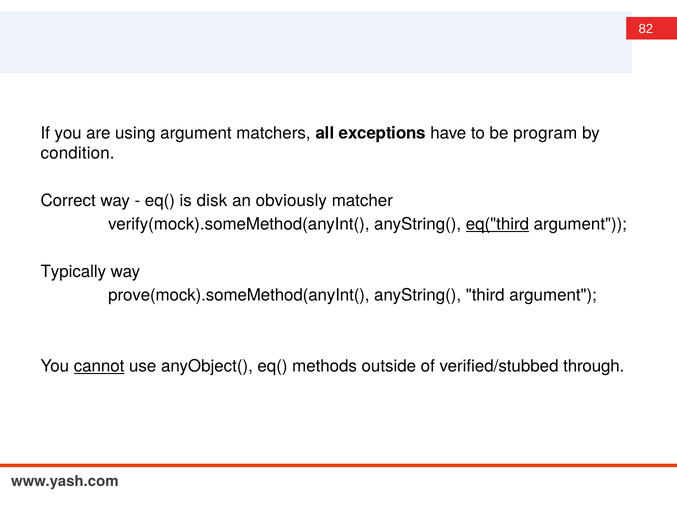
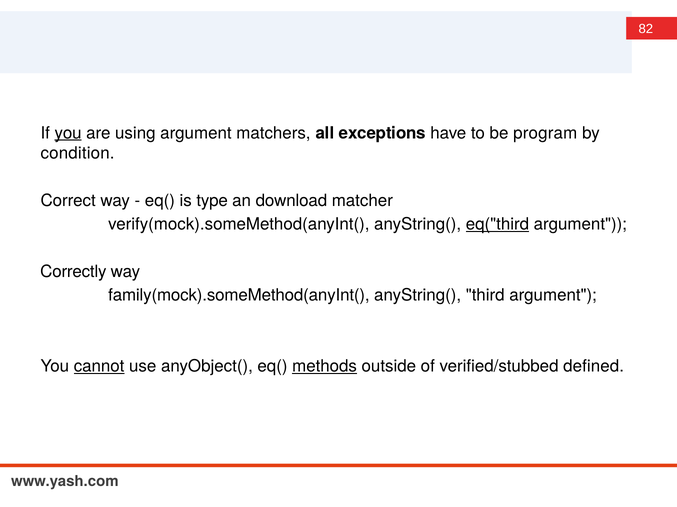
you underline: none -> present (68, 133)
disk: disk -> type (212, 201)
obviously: obviously -> download (291, 201)
Typically: Typically -> Correctly (73, 272)
prove(mock).someMethod(anyInt(: prove(mock).someMethod(anyInt( -> family(mock).someMethod(anyInt( (239, 296)
methods underline: none -> present (325, 367)
through: through -> defined (594, 367)
